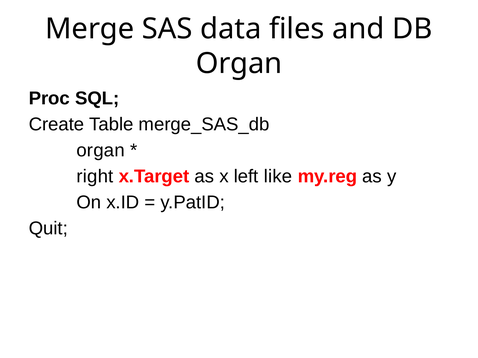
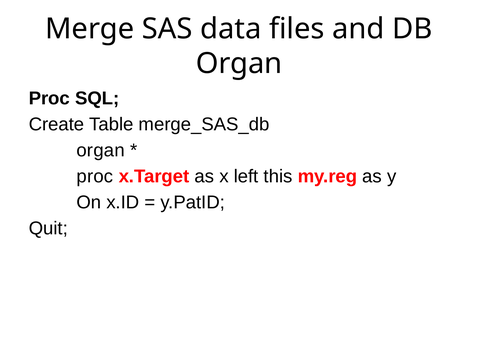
right: right -> proc (95, 177)
like: like -> this (278, 177)
